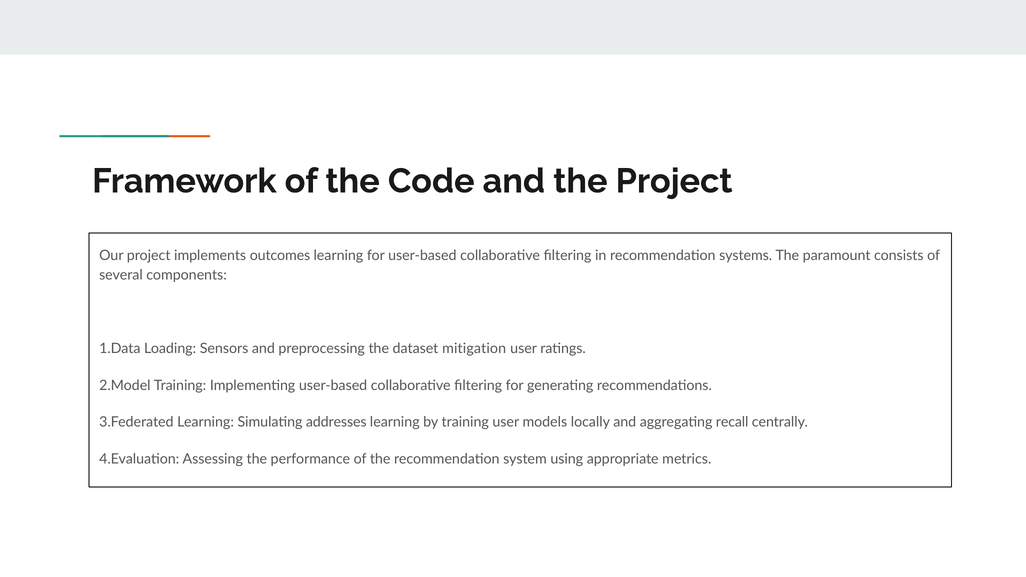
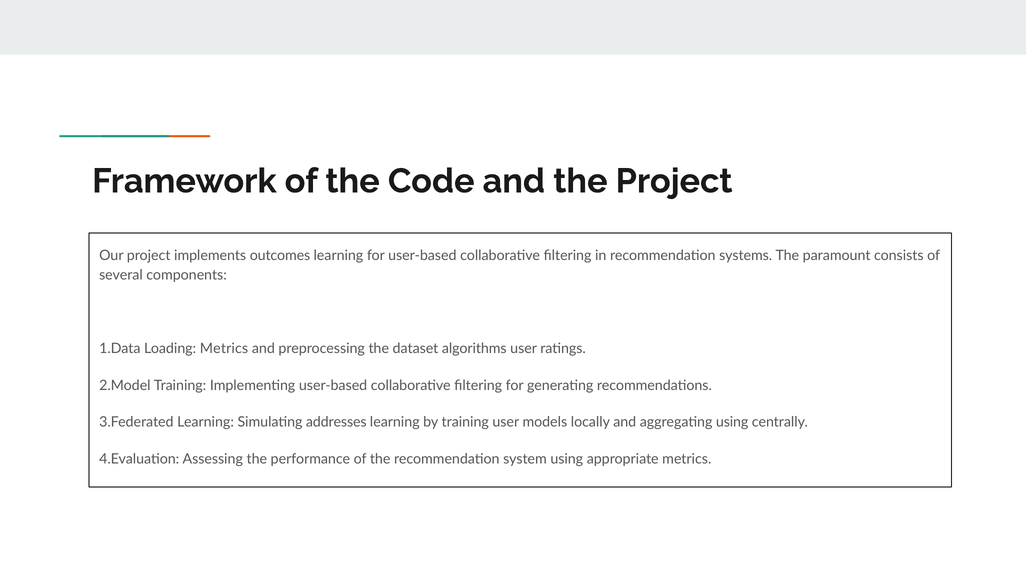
Loading Sensors: Sensors -> Metrics (224, 349)
mitigation: mitigation -> algorithms (474, 349)
aggregating recall: recall -> using (732, 422)
